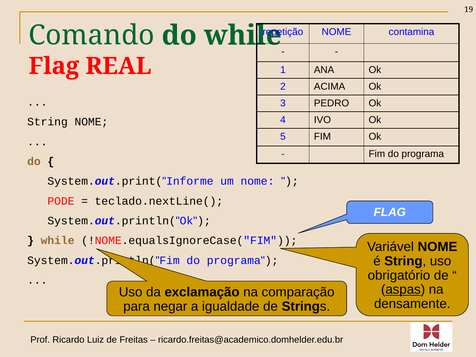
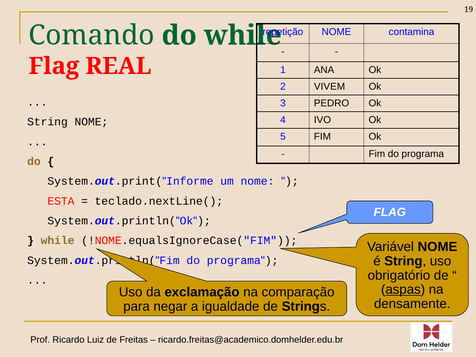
ACIMA: ACIMA -> VIVEM (330, 86)
PODE: PODE -> ESTA (61, 201)
